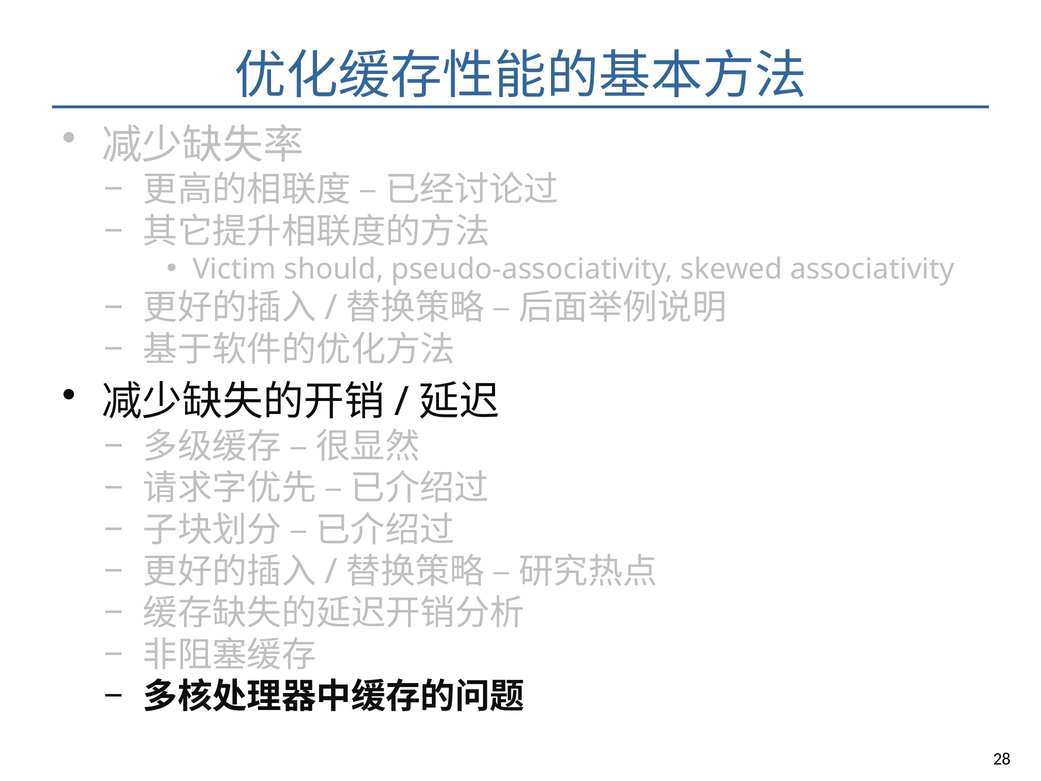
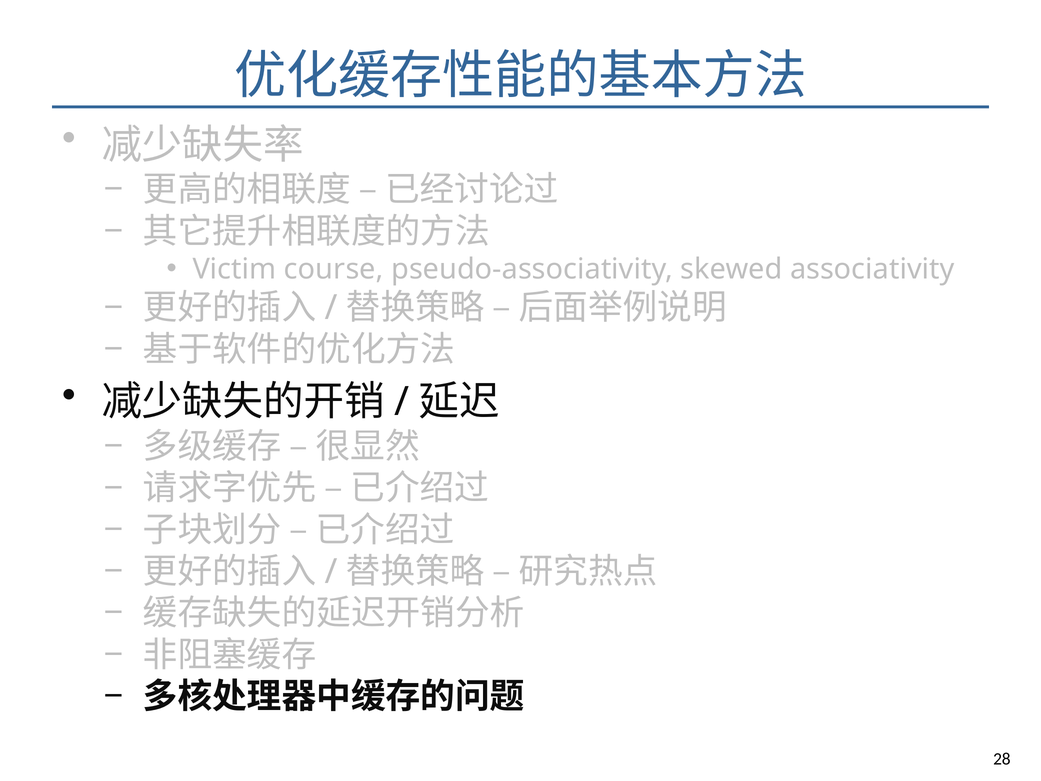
should: should -> course (334, 269)
